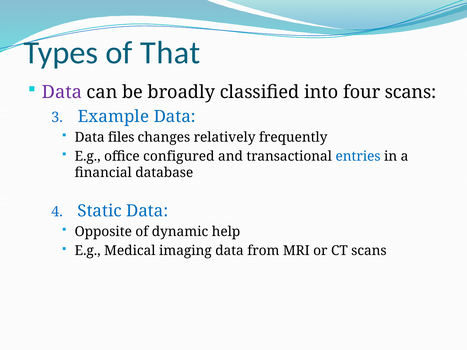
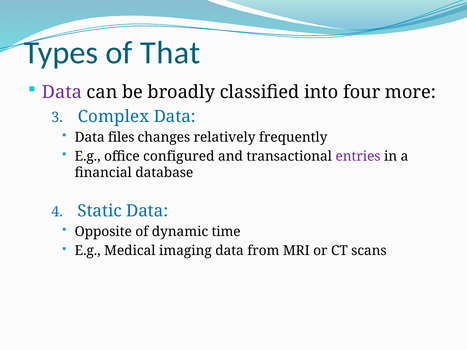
four scans: scans -> more (410, 92)
Example: Example -> Complex (113, 117)
entries colour: blue -> purple (358, 156)
help: help -> time (226, 232)
